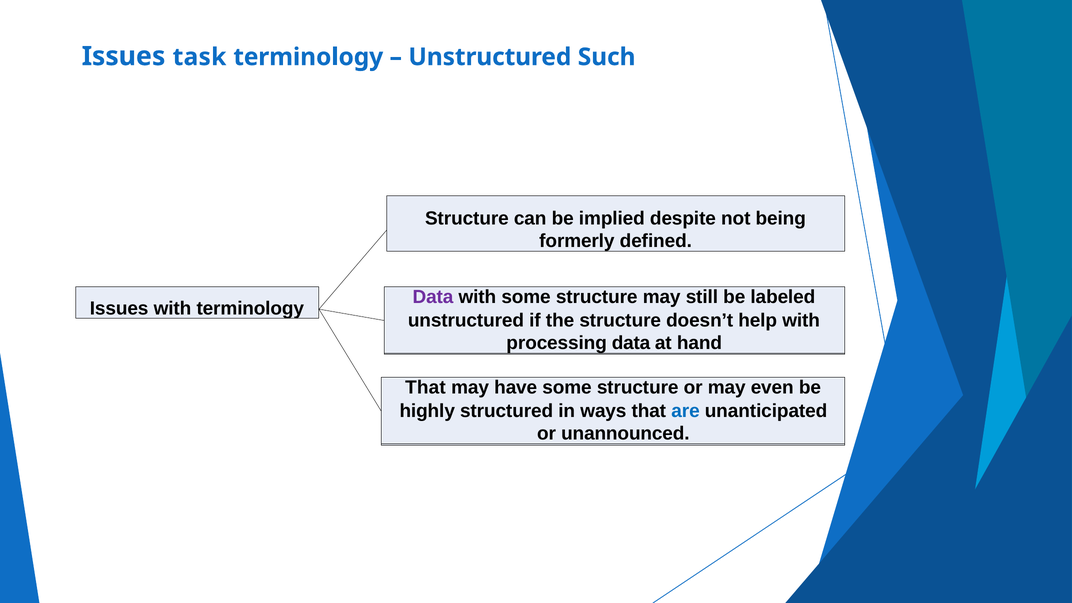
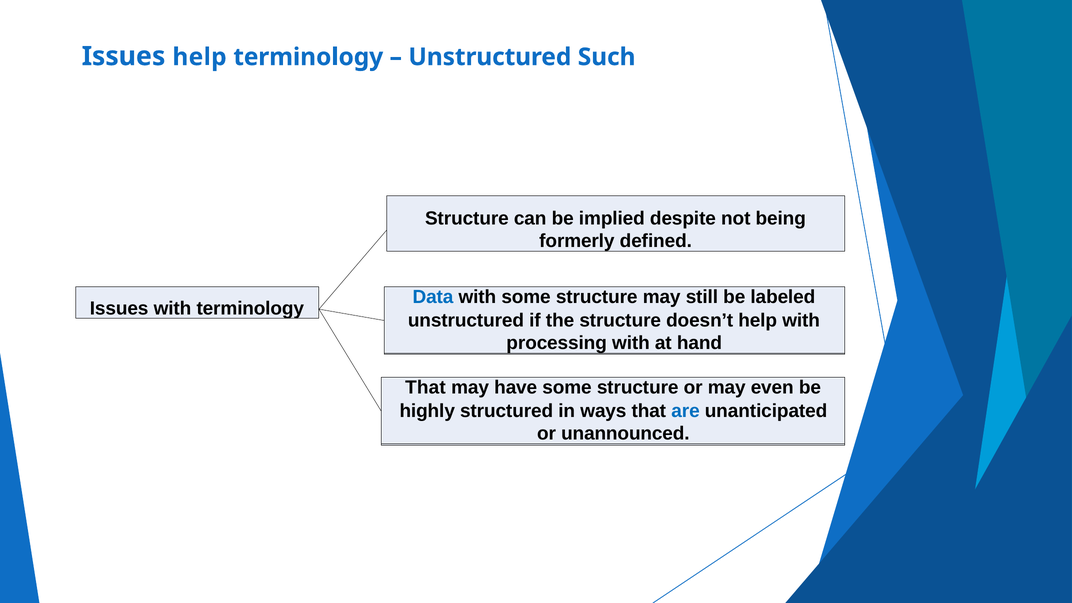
Issues task: task -> help (199, 57)
Data colour: purple -> blue (433, 297)
processing data: data -> with (631, 343)
